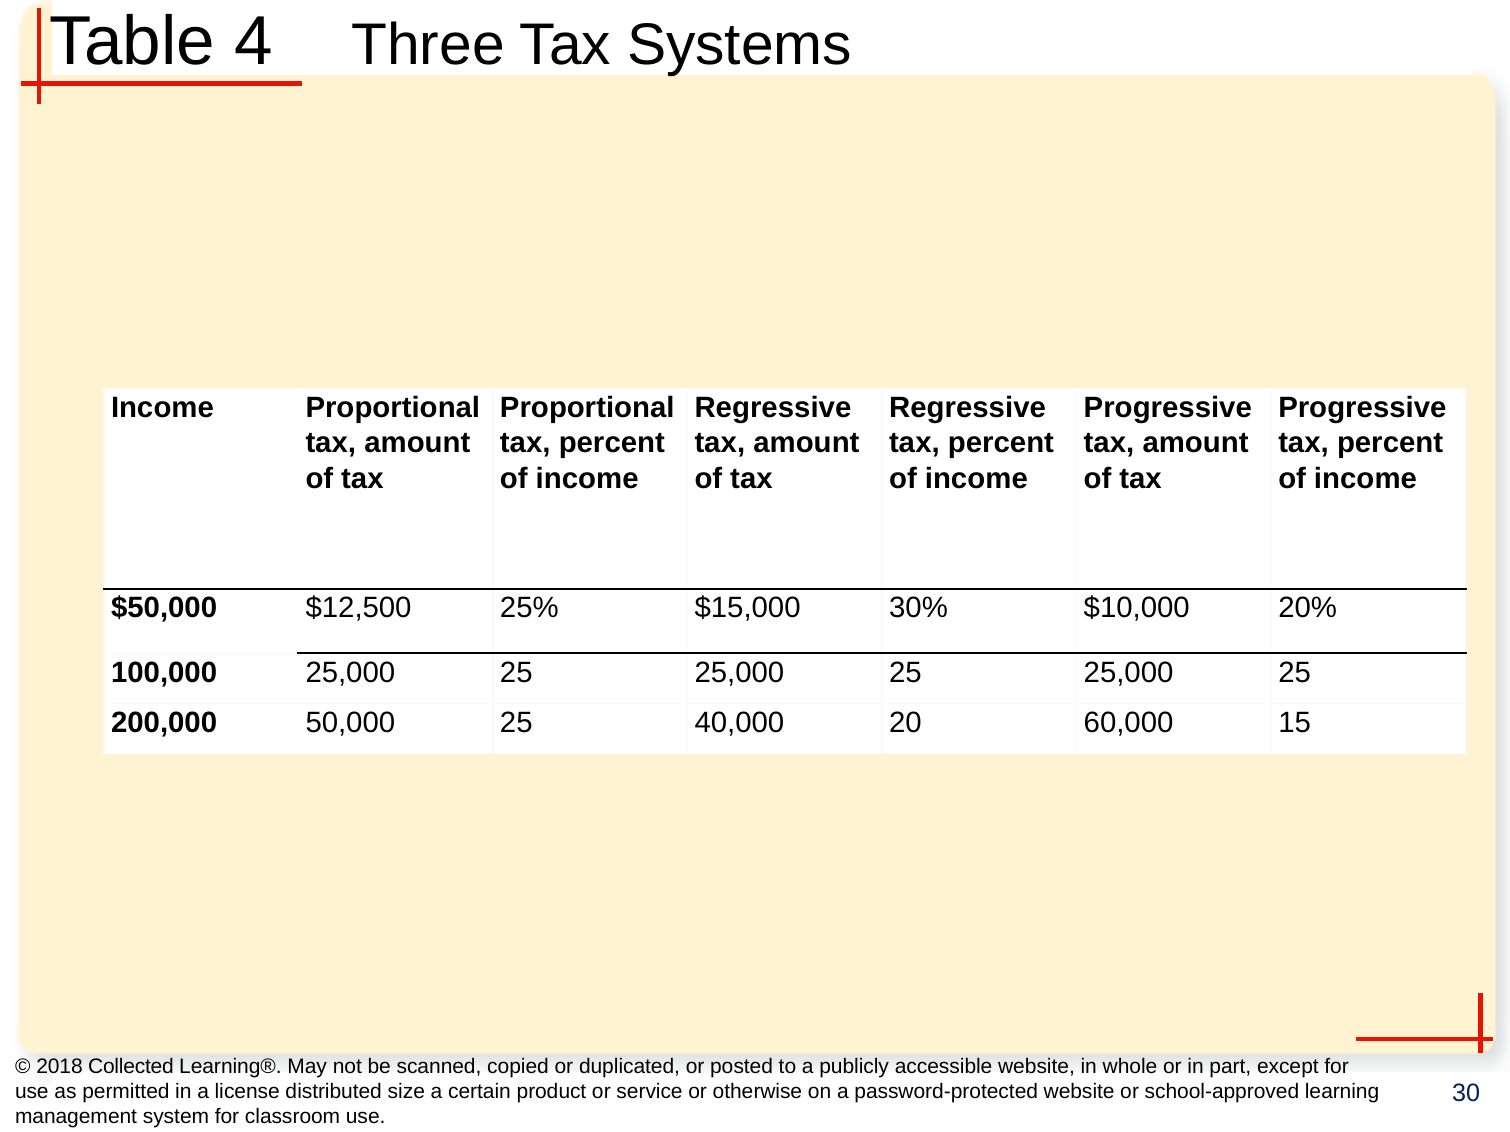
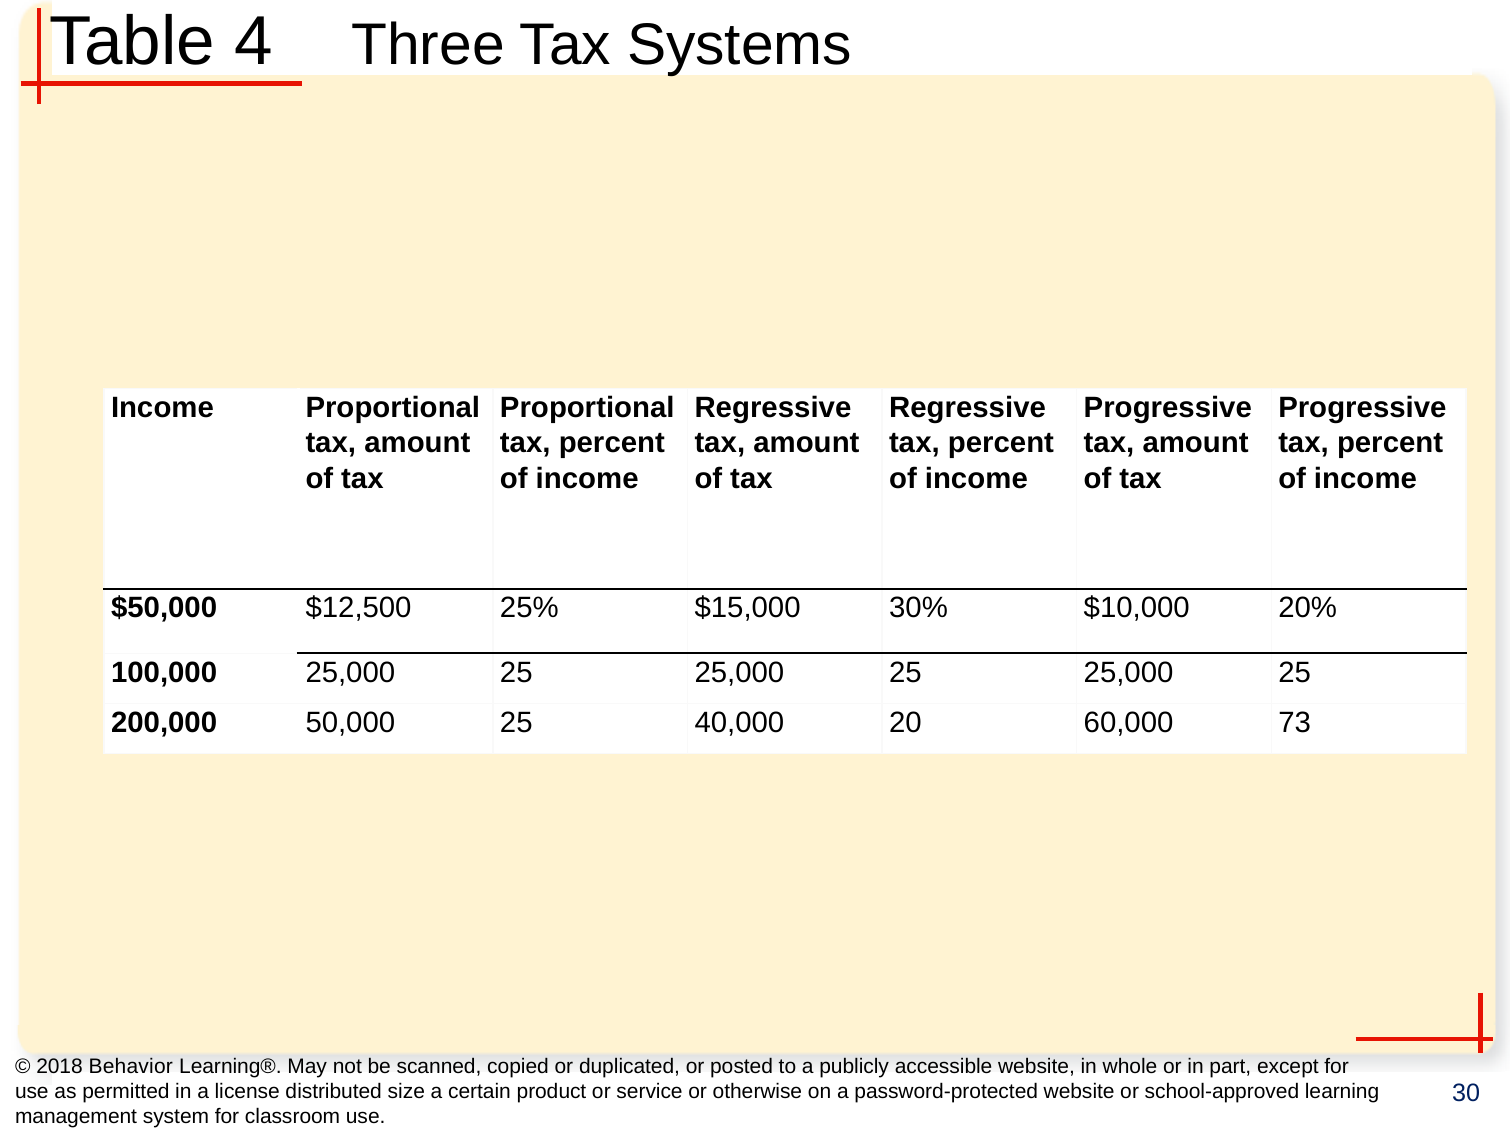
15: 15 -> 73 (1295, 723)
Collected: Collected -> Behavior (131, 1067)
